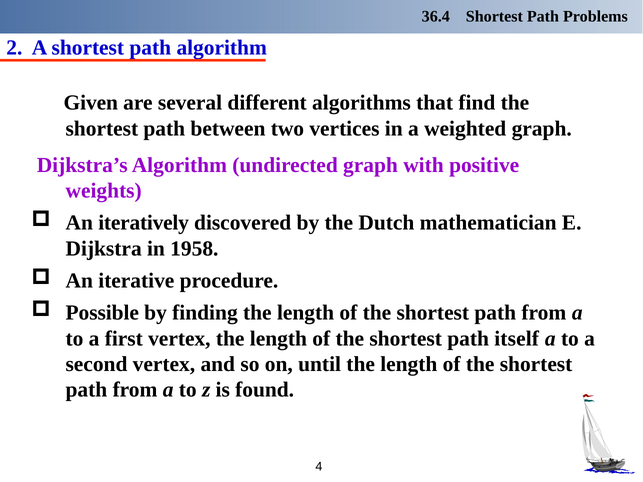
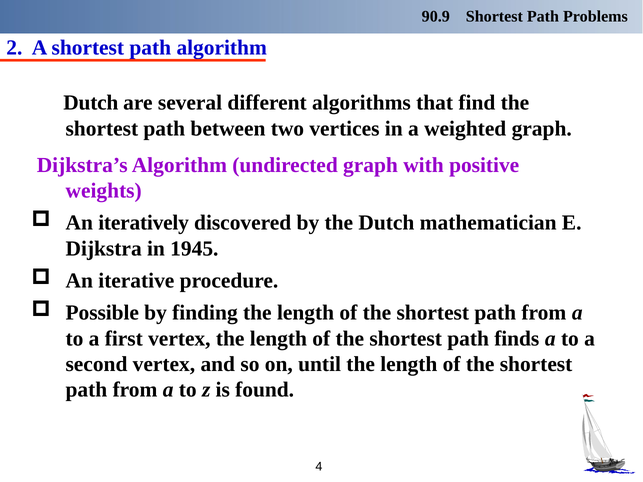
36.4: 36.4 -> 90.9 (436, 17)
Given: Given -> Dutch (91, 103)
1958: 1958 -> 1945 (194, 249)
itself: itself -> finds (517, 339)
